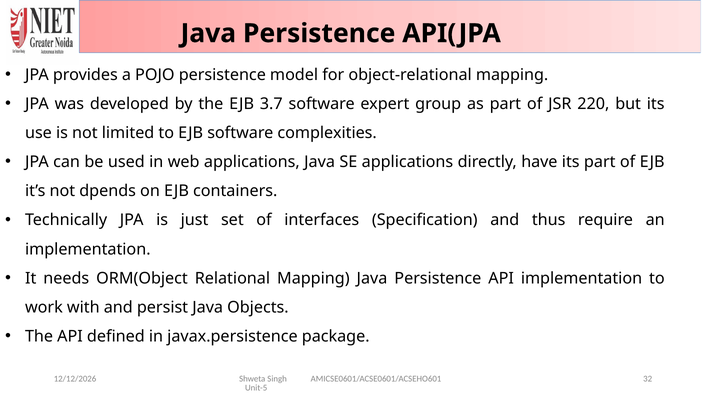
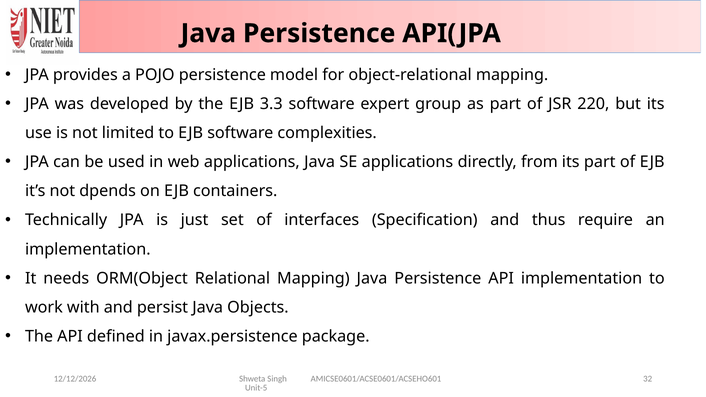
3.7: 3.7 -> 3.3 (271, 104)
have: have -> from (539, 162)
